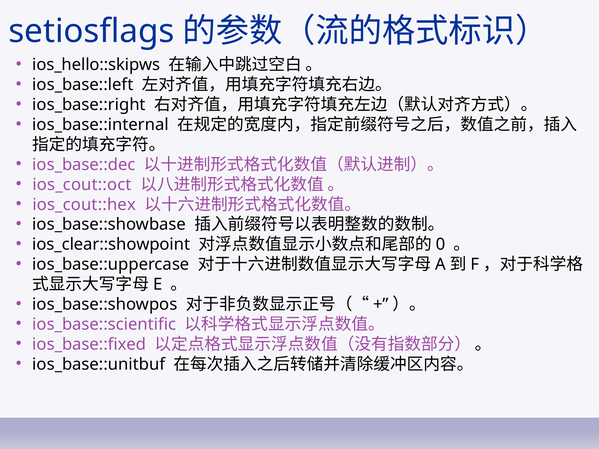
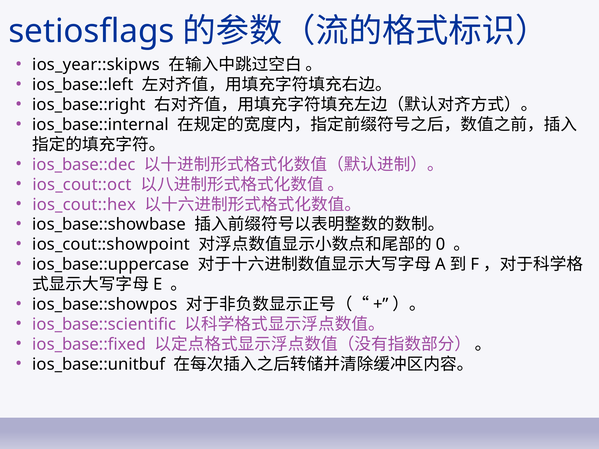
ios_hello::skipws: ios_hello::skipws -> ios_year::skipws (96, 65)
ios_clear::showpoint: ios_clear::showpoint -> ios_cout::showpoint (111, 245)
